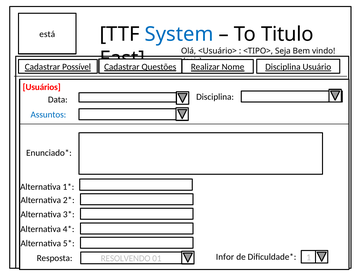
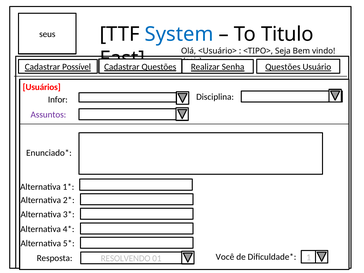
está: está -> seus (47, 34)
Questões Disciplina: Disciplina -> Questões (283, 67)
Nome: Nome -> Senha (233, 67)
Data: Data -> Infor (58, 100)
Assuntos colour: blue -> purple (48, 115)
Infor: Infor -> Você (225, 257)
